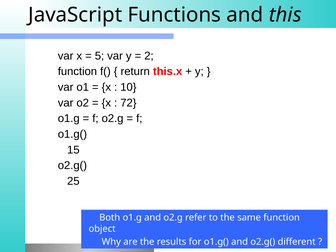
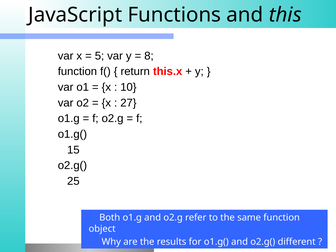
2: 2 -> 8 (149, 56)
72: 72 -> 27 (128, 103)
